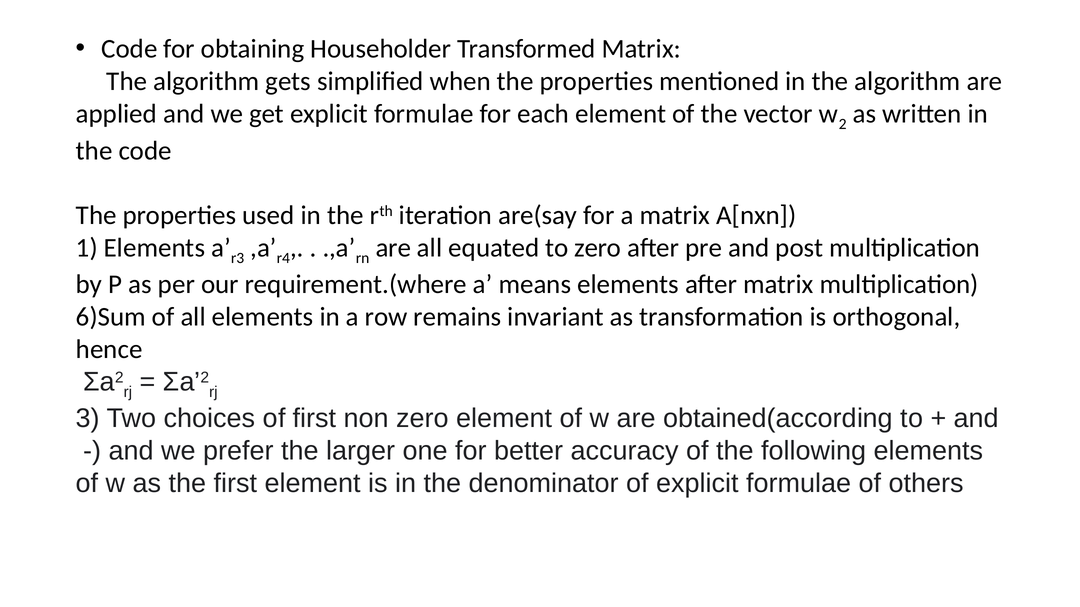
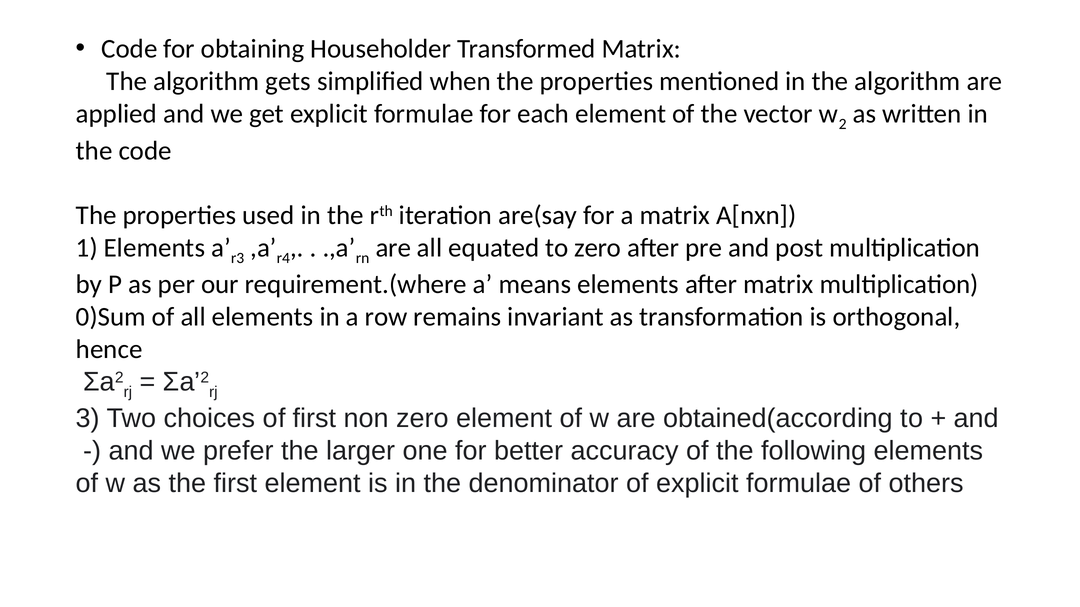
6)Sum: 6)Sum -> 0)Sum (111, 317)
